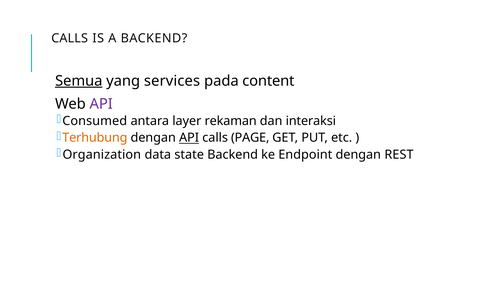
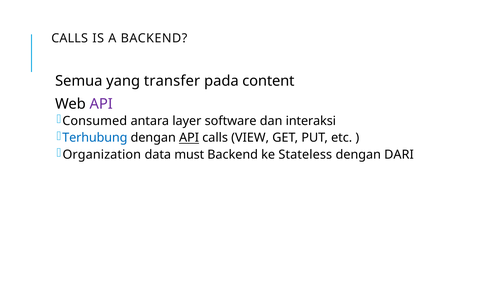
Semua underline: present -> none (79, 81)
services: services -> transfer (172, 81)
rekaman: rekaman -> software (231, 121)
Terhubung colour: orange -> blue (95, 138)
PAGE: PAGE -> VIEW (250, 138)
state: state -> must (189, 154)
Endpoint: Endpoint -> Stateless (305, 154)
REST: REST -> DARI (399, 154)
